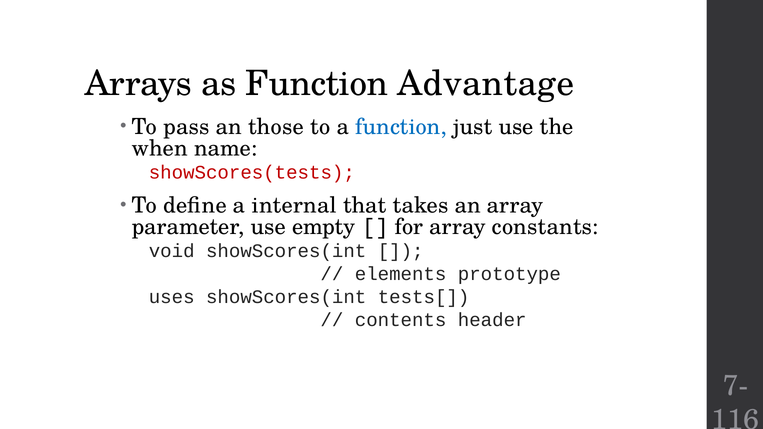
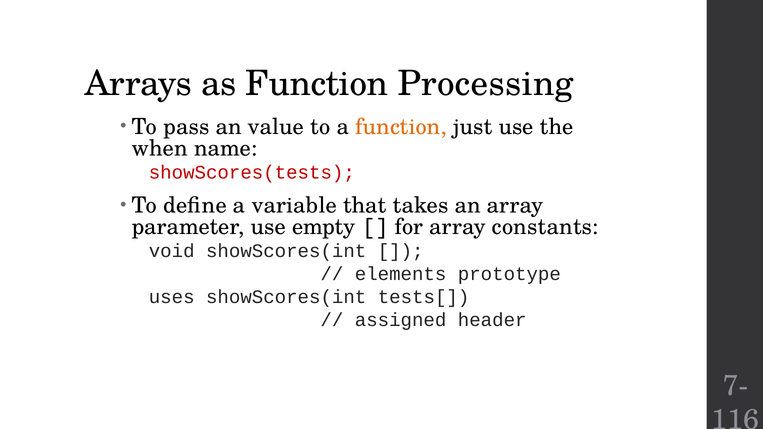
Advantage: Advantage -> Processing (486, 84)
those: those -> value (276, 127)
function colour: blue -> orange (401, 127)
internal: internal -> variable (294, 206)
contents: contents -> assigned (401, 320)
